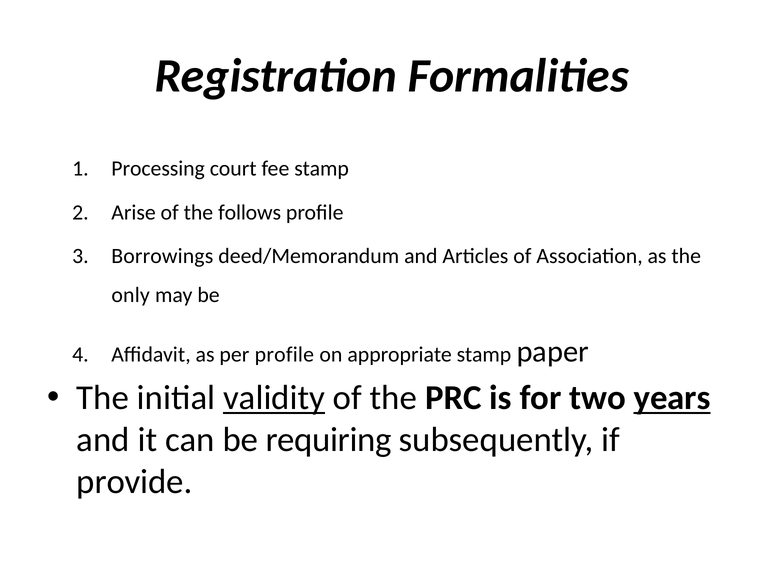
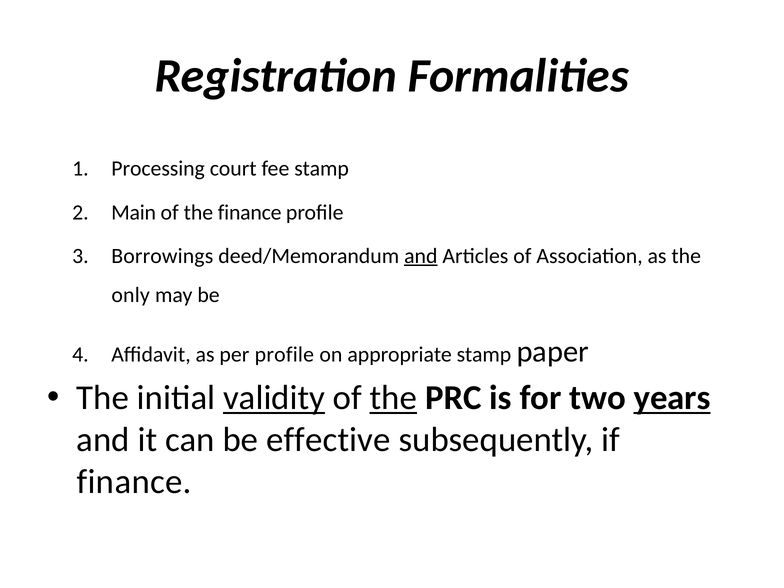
Arise: Arise -> Main (134, 212)
the follows: follows -> finance (250, 212)
and underline: none -> present (421, 256)
the underline: none -> present (393, 398)
requiring: requiring -> effective (328, 440)
provide: provide -> finance (134, 482)
